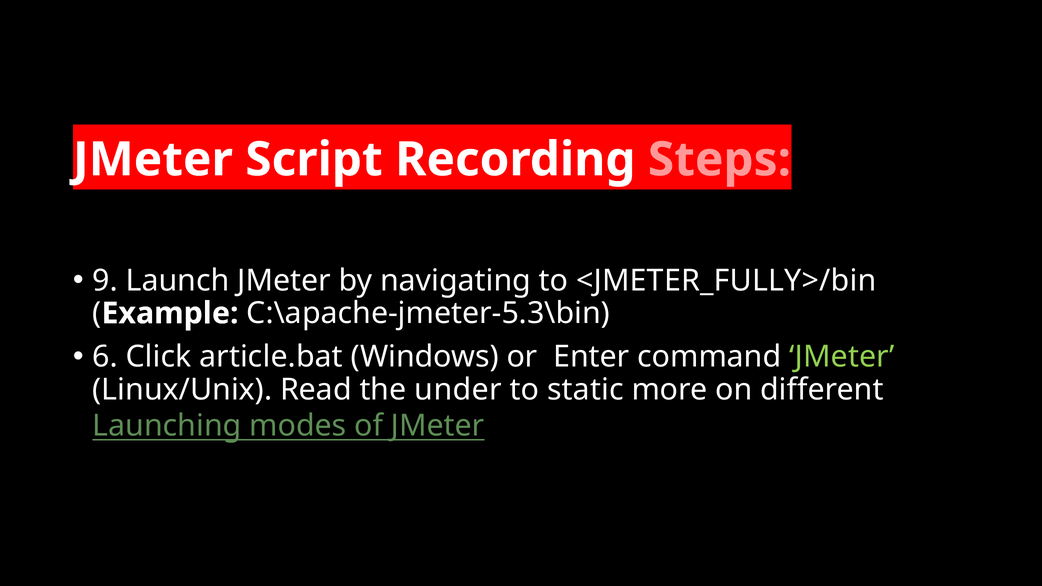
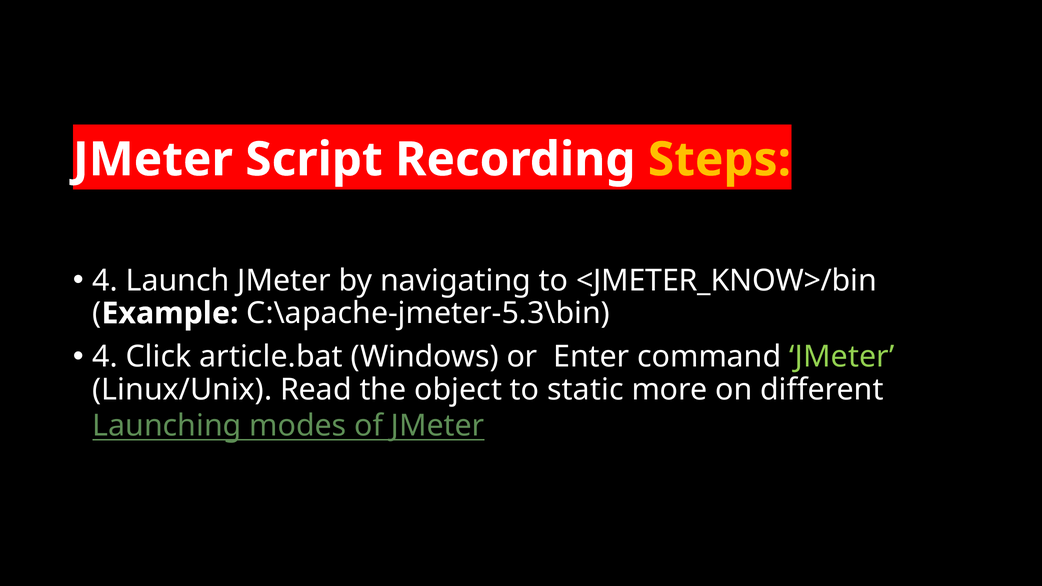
Steps colour: pink -> yellow (719, 160)
9: 9 -> 4 (105, 281)
<JMETER_FULLY>/bin: <JMETER_FULLY>/bin -> <JMETER_KNOW>/bin (726, 281)
6: 6 -> 4 (105, 357)
under: under -> object (458, 390)
